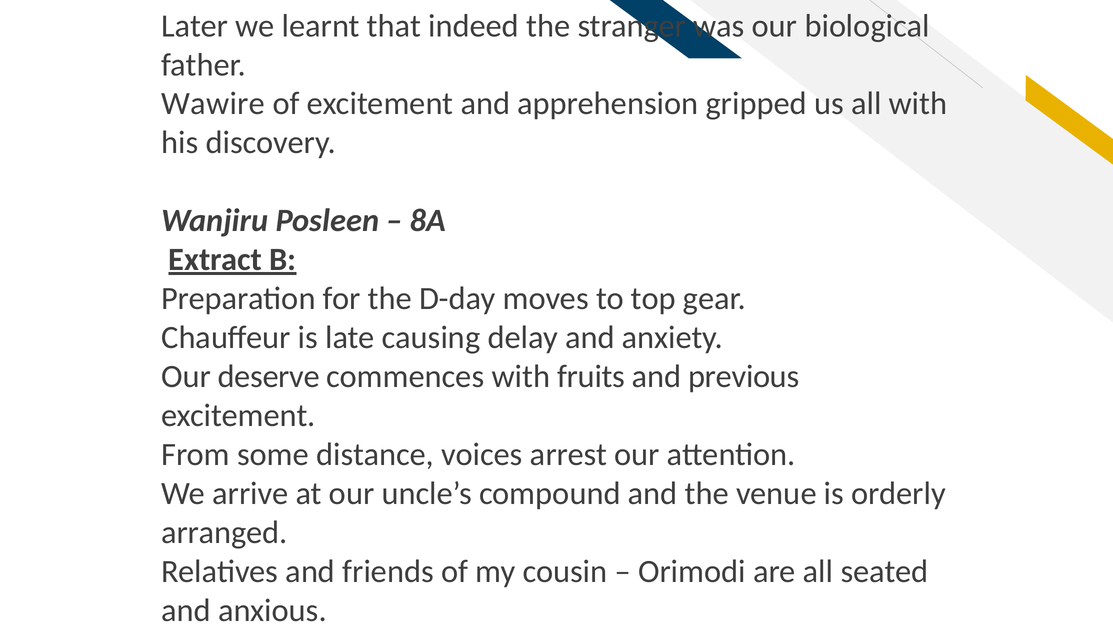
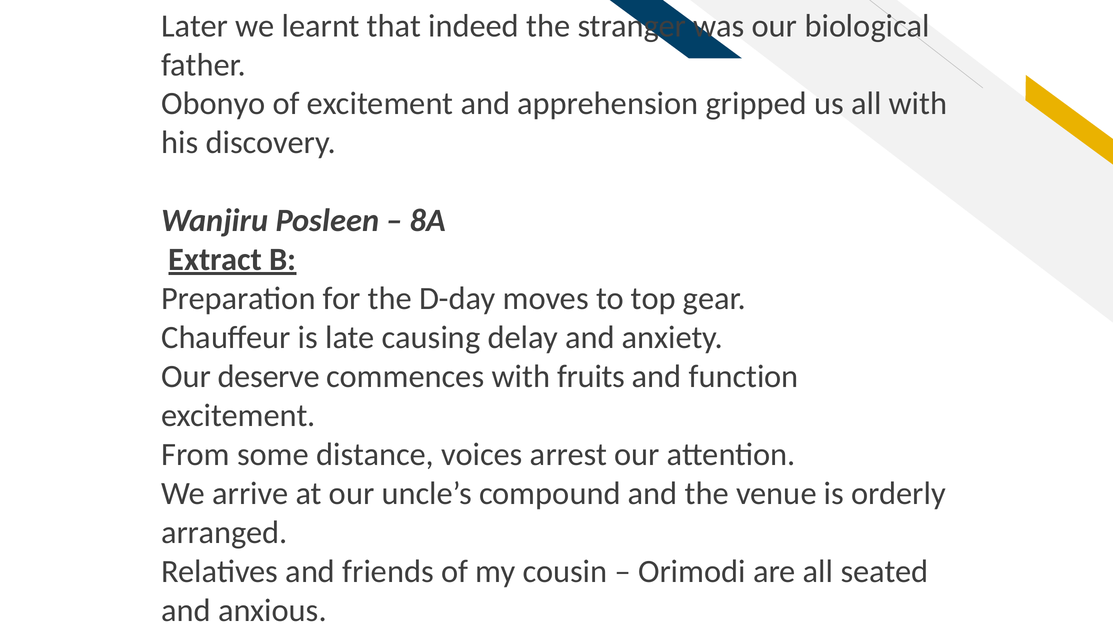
Wawire: Wawire -> Obonyo (213, 104)
previous: previous -> function (744, 377)
